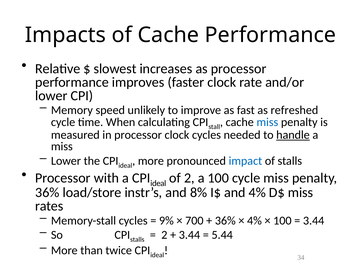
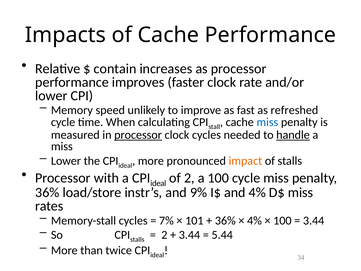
slowest: slowest -> contain (115, 69)
processor underline: none -> present (138, 135)
impact colour: blue -> orange (245, 161)
8%: 8% -> 9% (199, 192)
9%: 9% -> 7% (166, 220)
700: 700 -> 101 (194, 220)
